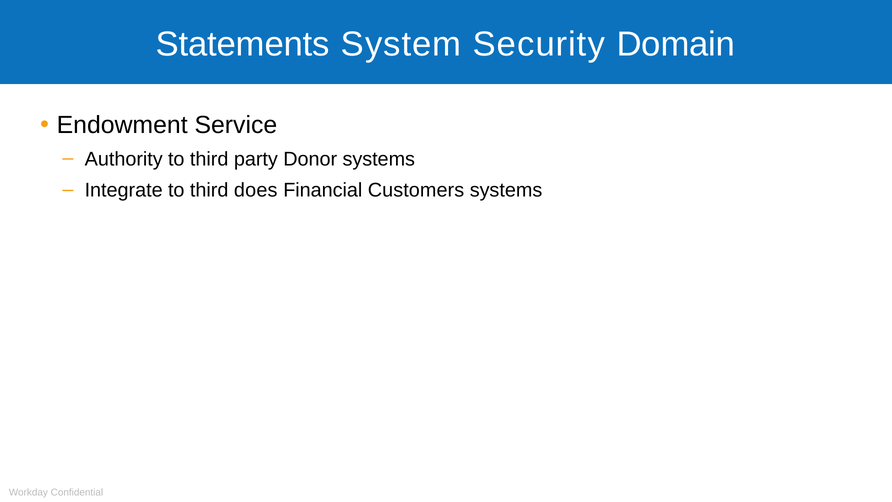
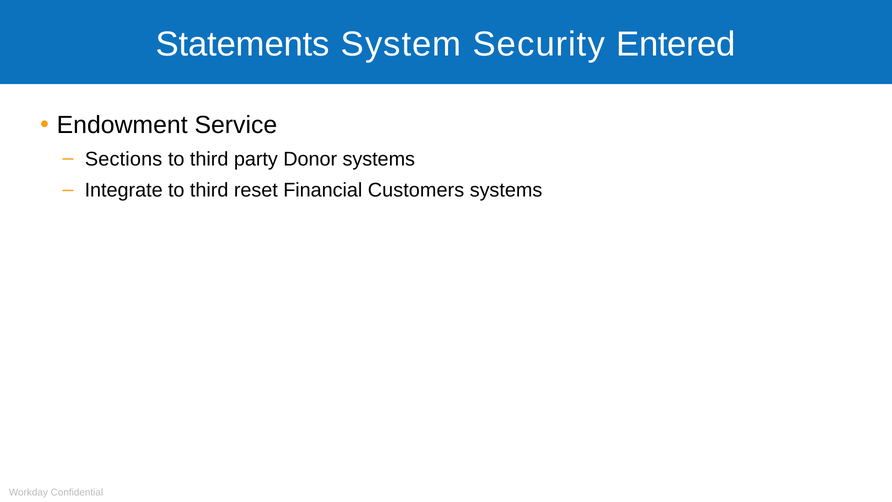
Domain: Domain -> Entered (676, 44)
Authority: Authority -> Sections (124, 159)
does: does -> reset (256, 190)
